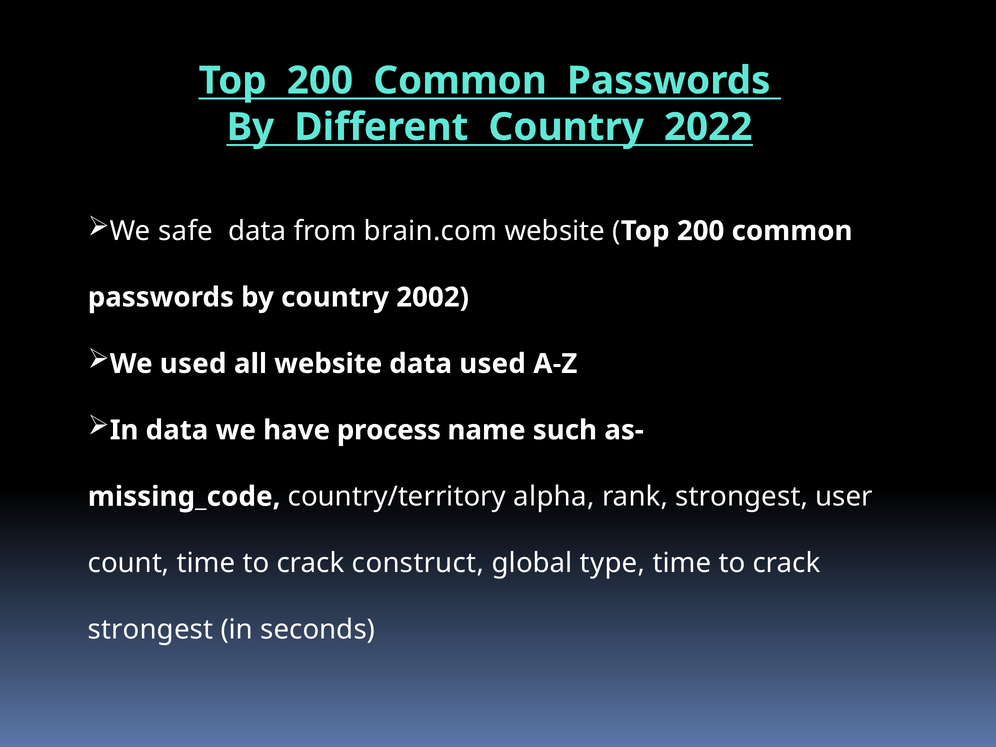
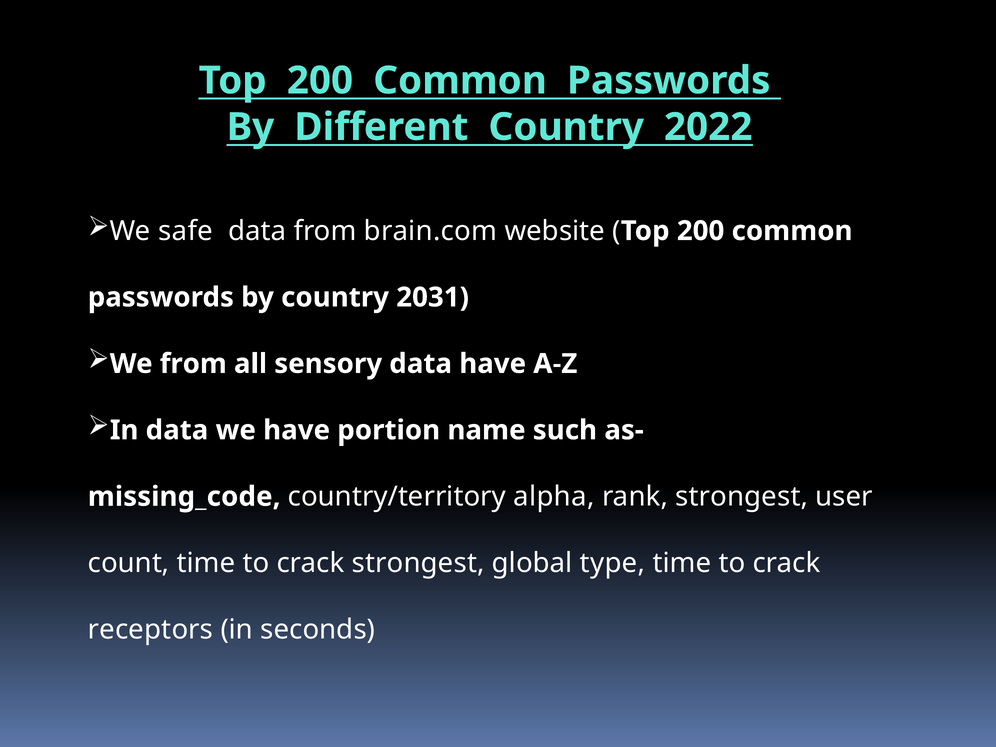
2002: 2002 -> 2031 (433, 297)
We used: used -> from (193, 364)
all website: website -> sensory (328, 364)
data used: used -> have (493, 364)
process: process -> portion (389, 430)
crack construct: construct -> strongest (418, 563)
strongest: strongest -> receptors (150, 629)
